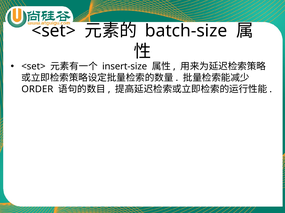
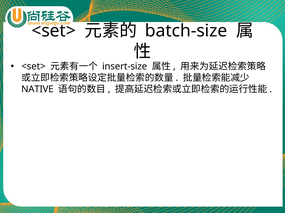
ORDER: ORDER -> NATIVE (37, 89)
